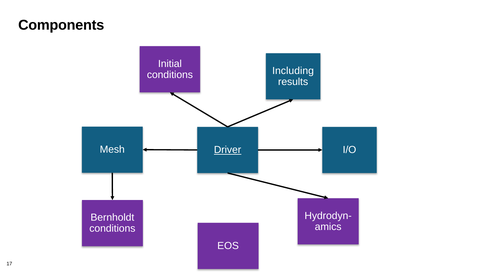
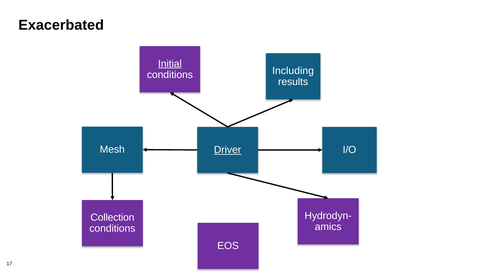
Components: Components -> Exacerbated (61, 25)
Initial underline: none -> present (170, 64)
Bernholdt: Bernholdt -> Collection (112, 218)
